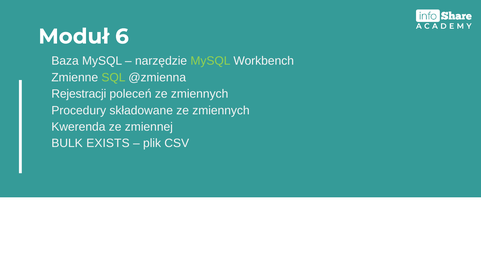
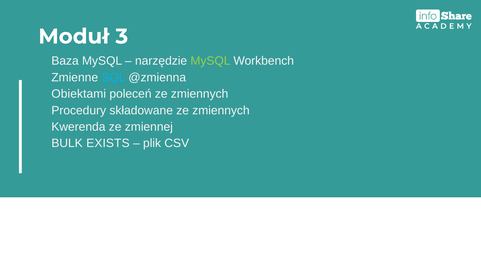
6: 6 -> 3 (122, 36)
SQL colour: light green -> light blue (113, 77)
Rejestracji: Rejestracji -> Obiektami (79, 94)
